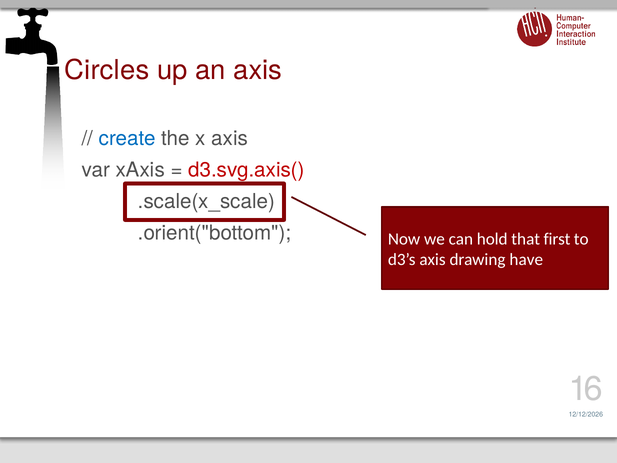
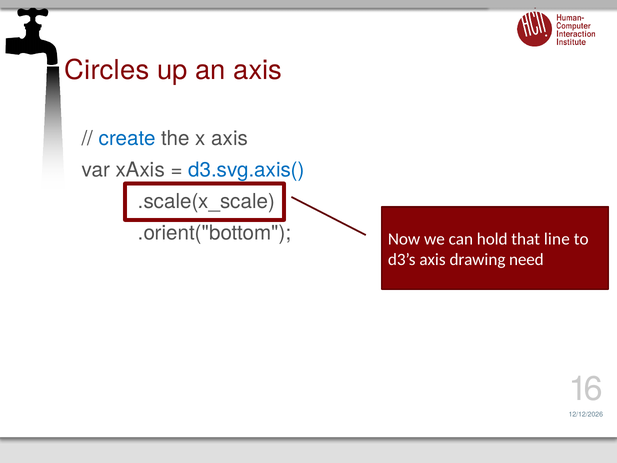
d3.svg.axis( colour: red -> blue (246, 170)
first: first -> line (557, 239)
have: have -> need (526, 259)
